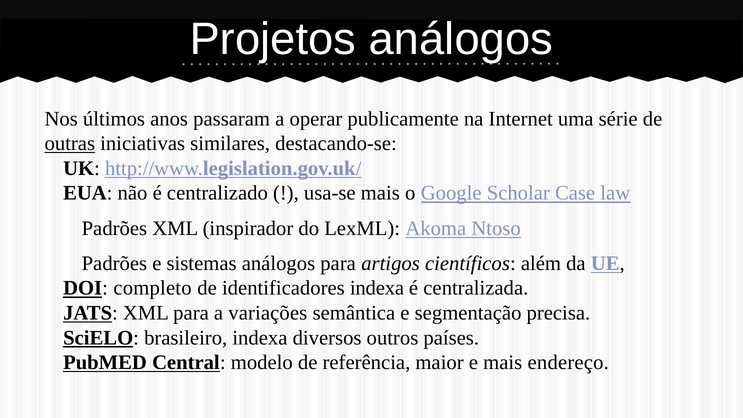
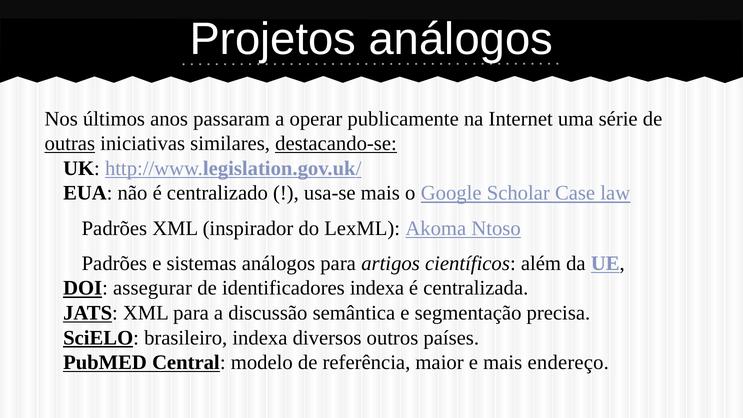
destacando-se underline: none -> present (336, 144)
completo: completo -> assegurar (153, 288)
variações: variações -> discussão (268, 313)
